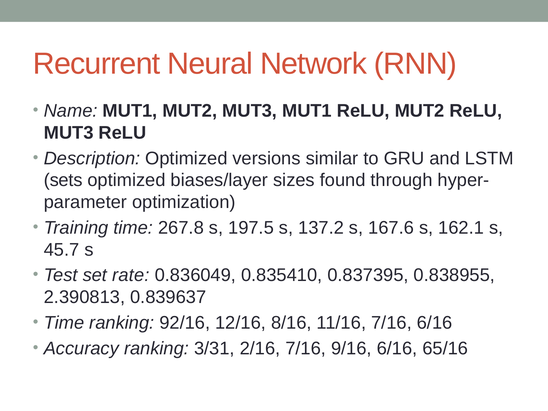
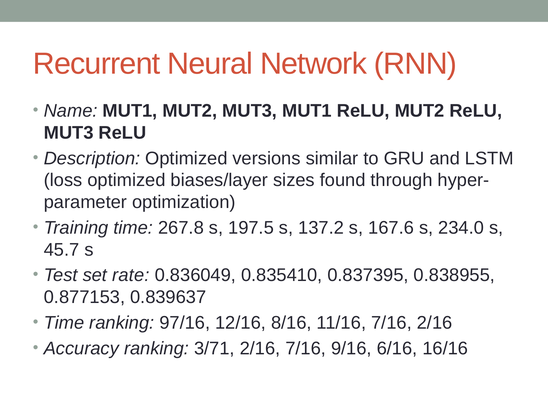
sets: sets -> loss (63, 180)
162.1: 162.1 -> 234.0 (461, 228)
2.390813: 2.390813 -> 0.877153 (84, 297)
92/16: 92/16 -> 97/16 (185, 323)
7/16 6/16: 6/16 -> 2/16 (435, 323)
3/31: 3/31 -> 3/71 (214, 348)
65/16: 65/16 -> 16/16 (445, 348)
